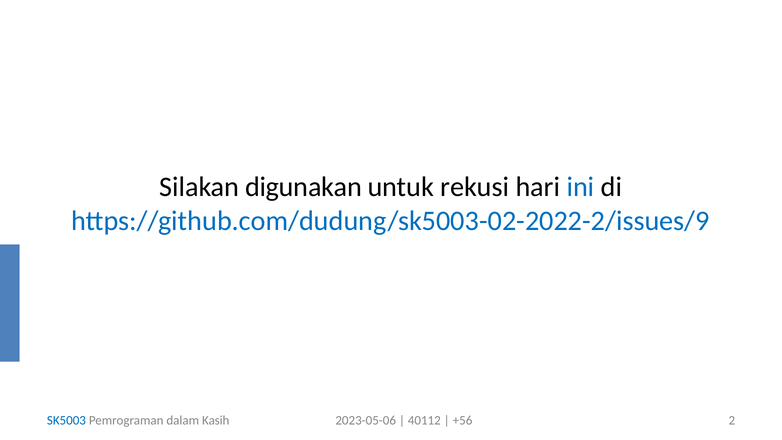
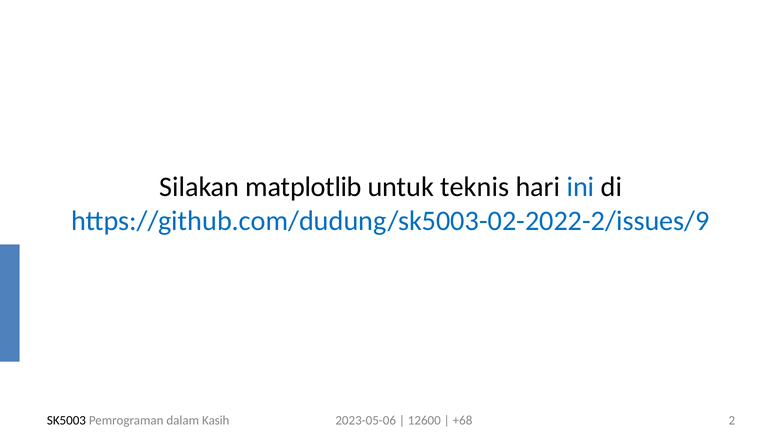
digunakan: digunakan -> matplotlib (304, 187)
rekusi: rekusi -> teknis (475, 187)
SK5003 colour: blue -> black (66, 420)
40112: 40112 -> 12600 (424, 420)
+56: +56 -> +68 (463, 420)
